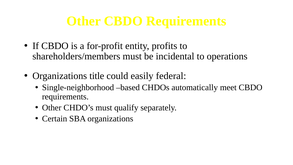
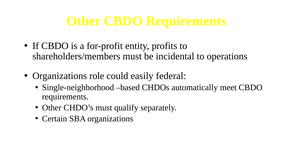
title: title -> role (97, 76)
